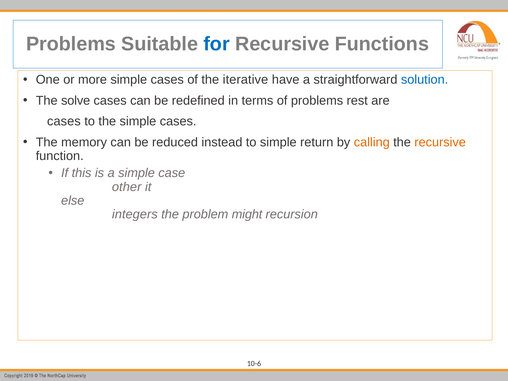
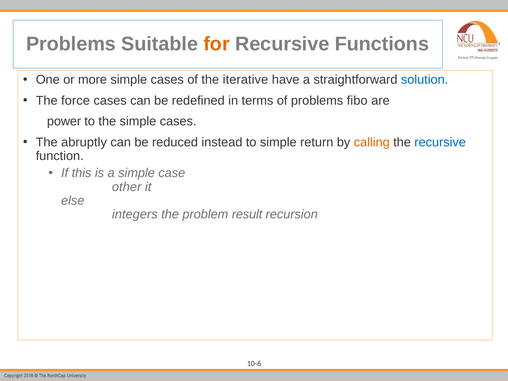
for colour: blue -> orange (217, 44)
solve: solve -> force (76, 101)
rest: rest -> fibo (357, 101)
cases: cases -> power (64, 121)
memory: memory -> abruptly (84, 142)
recursive colour: orange -> blue (440, 142)
might: might -> result (247, 214)
